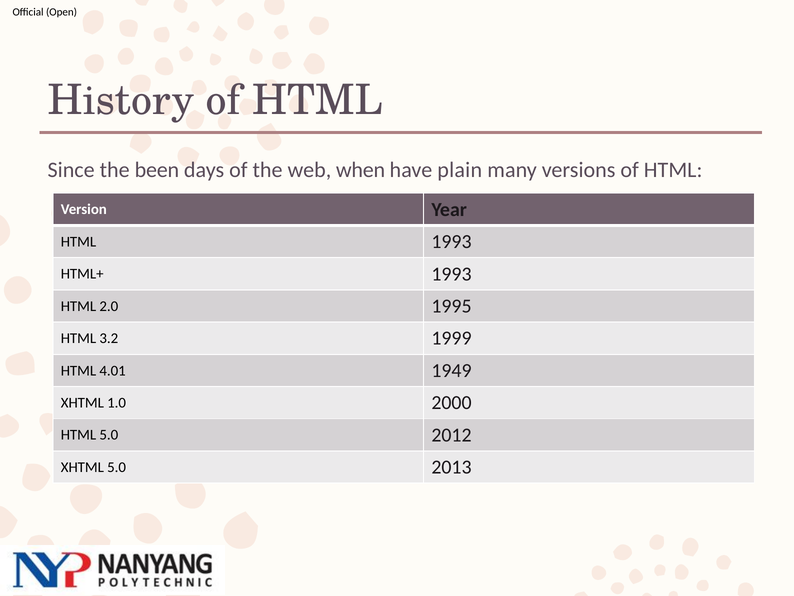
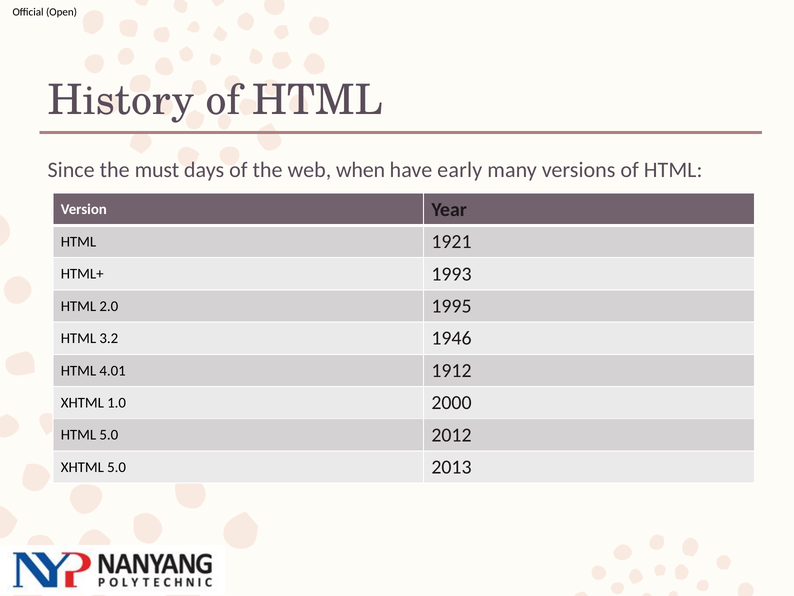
been: been -> must (157, 170)
plain: plain -> early (460, 170)
HTML 1993: 1993 -> 1921 (451, 242)
1999: 1999 -> 1946 (451, 338)
1949: 1949 -> 1912 (451, 370)
